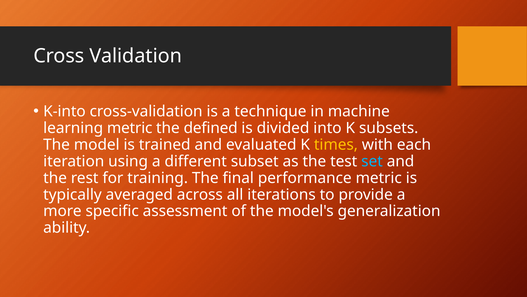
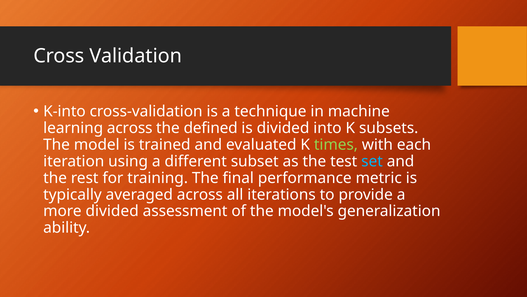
learning metric: metric -> across (130, 128)
times colour: yellow -> light green (336, 144)
more specific: specific -> divided (112, 211)
